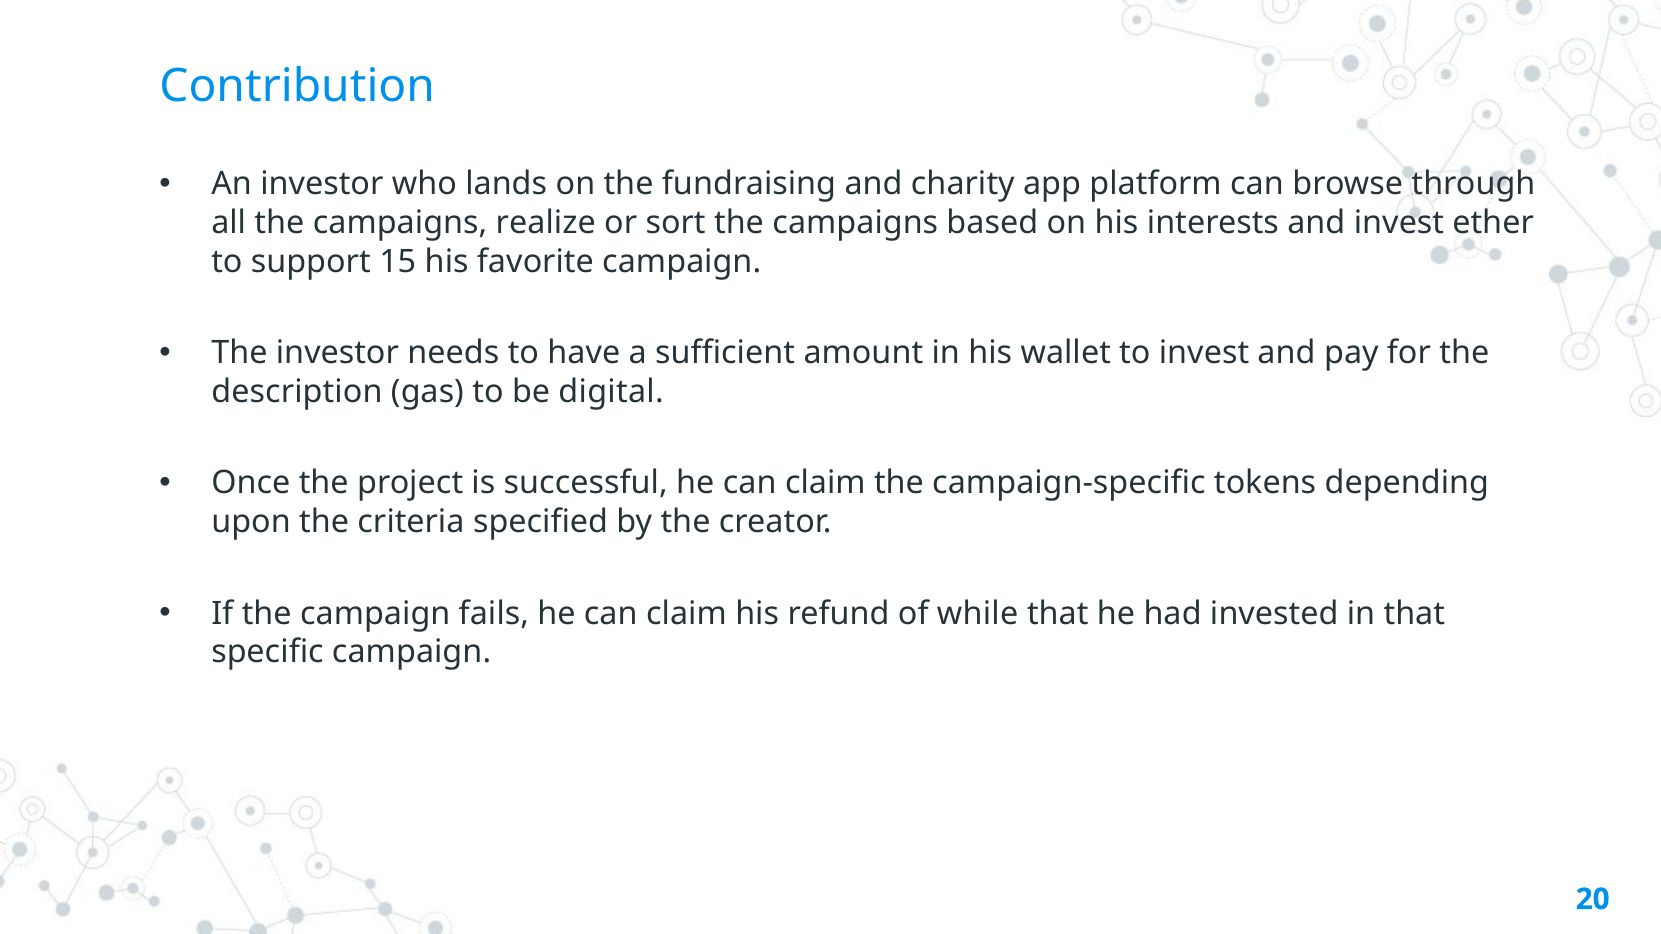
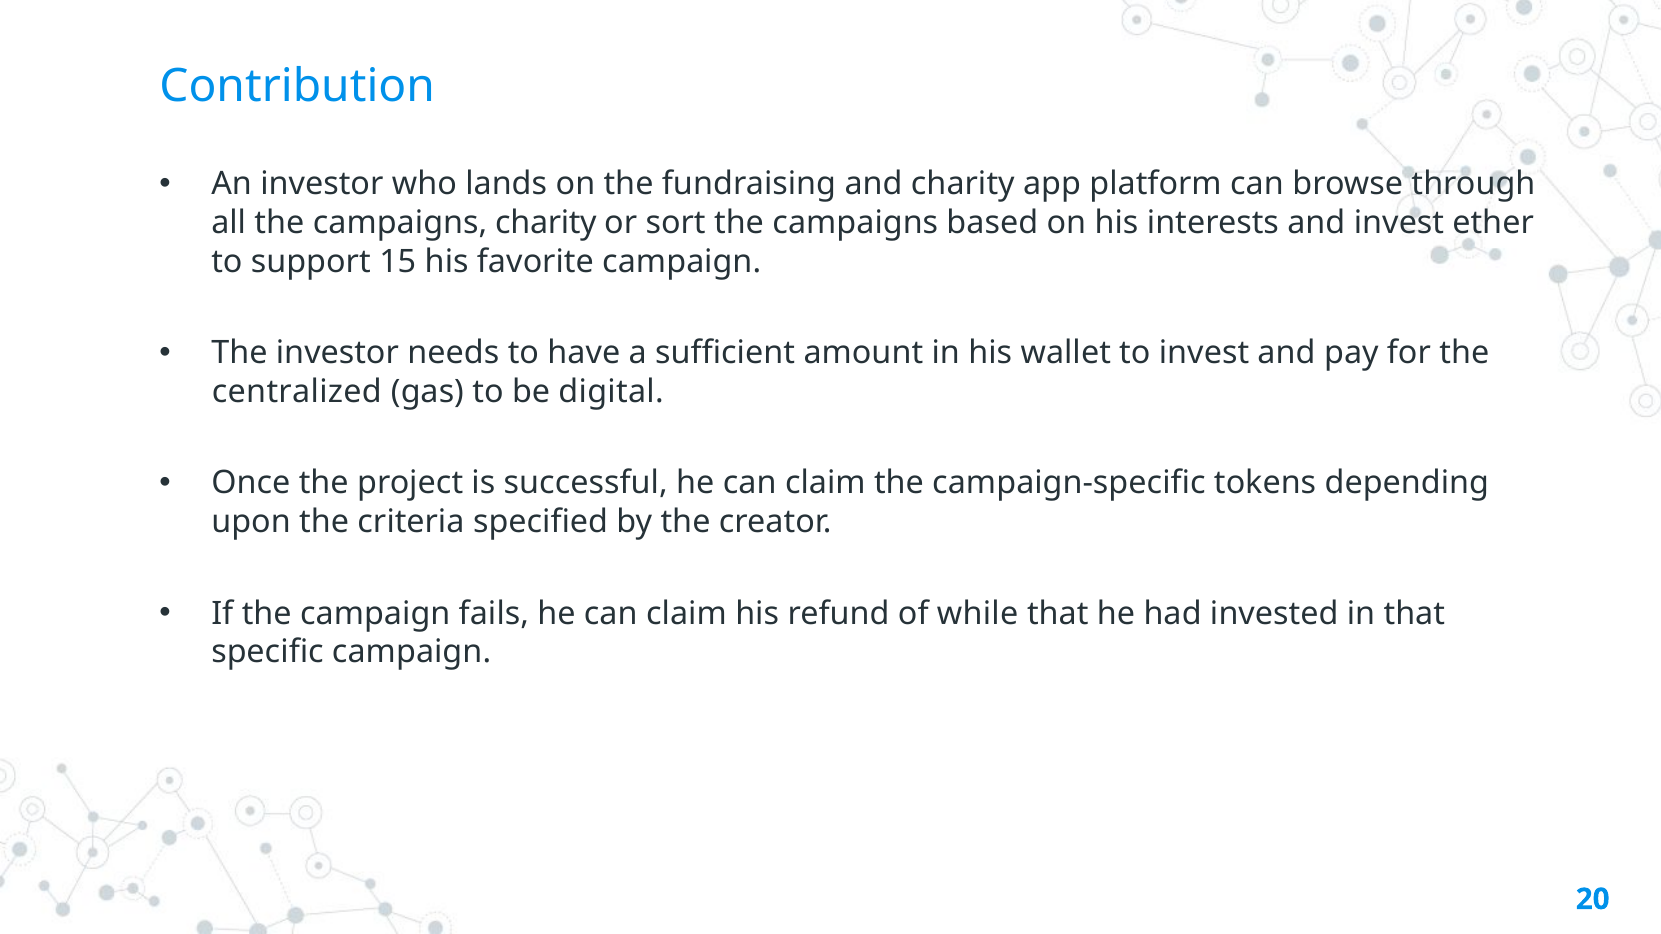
campaigns realize: realize -> charity (546, 223)
description: description -> centralized (297, 392)
